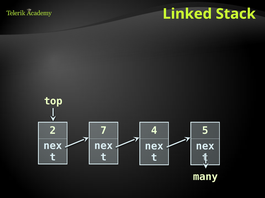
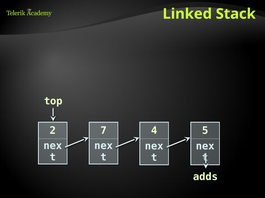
many: many -> adds (206, 177)
